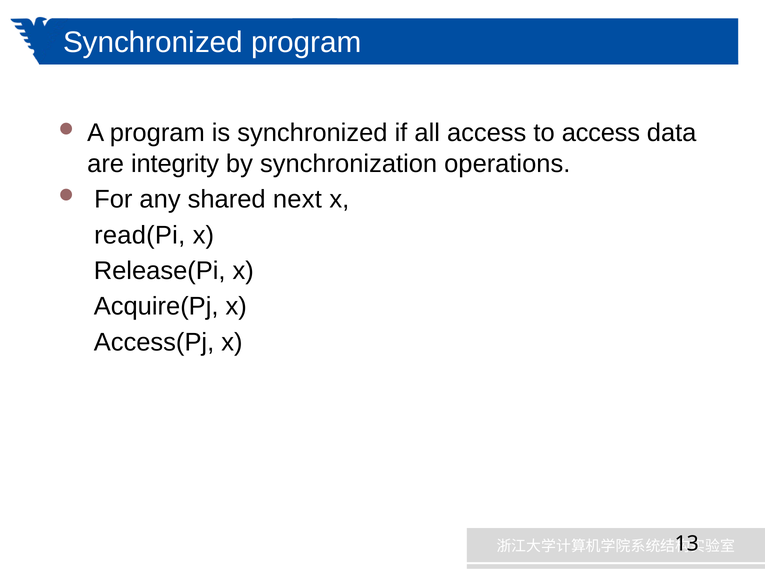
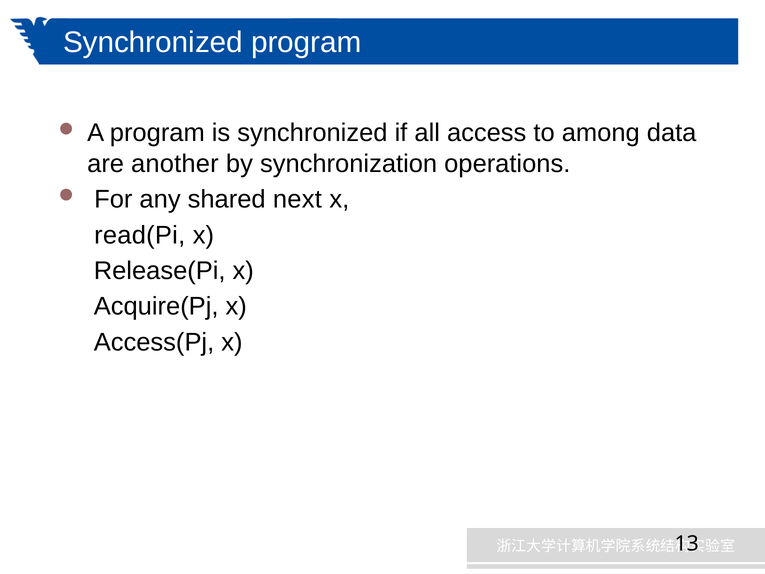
to access: access -> among (601, 133)
integrity: integrity -> another (175, 164)
